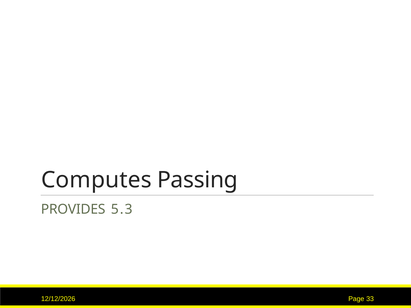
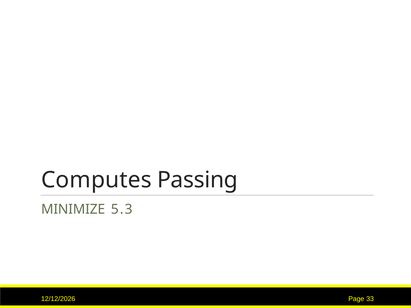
PROVIDES: PROVIDES -> MINIMIZE (73, 210)
